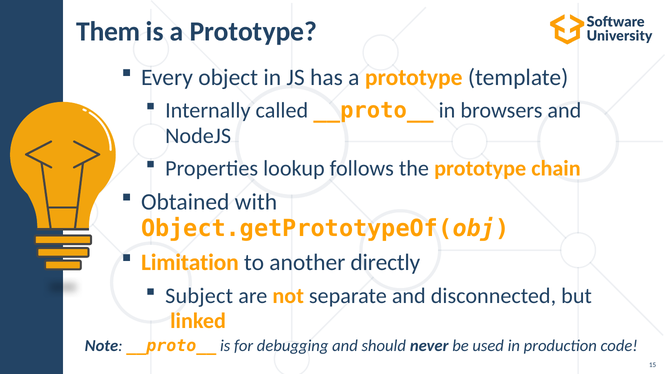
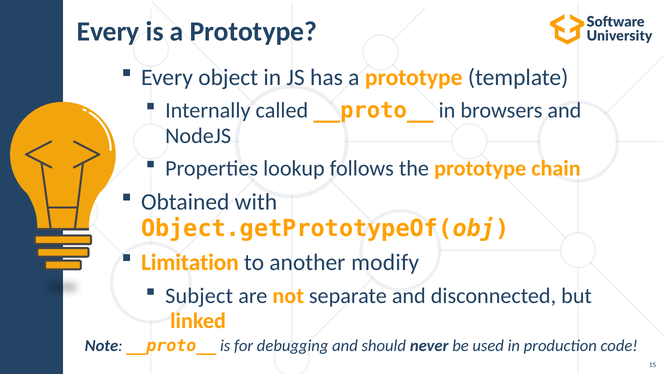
Them: Them -> Every (108, 32)
directly: directly -> modify (385, 263)
